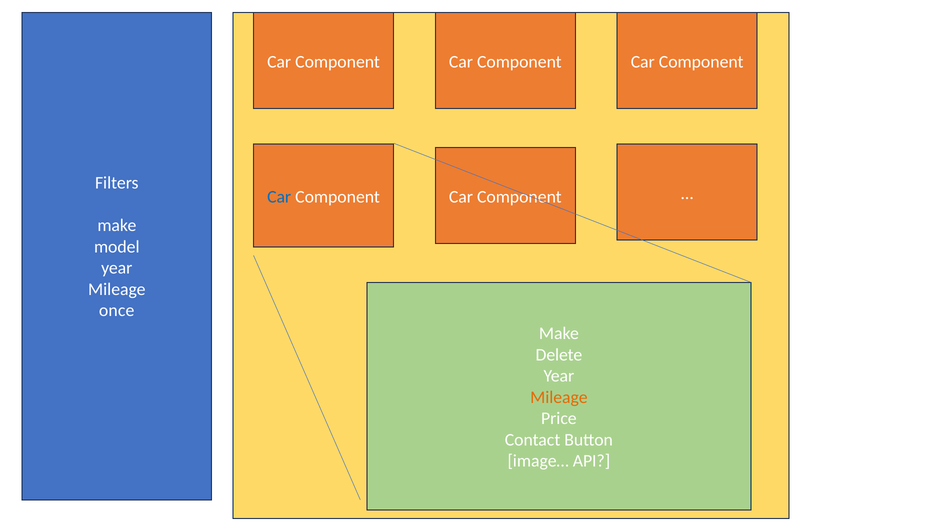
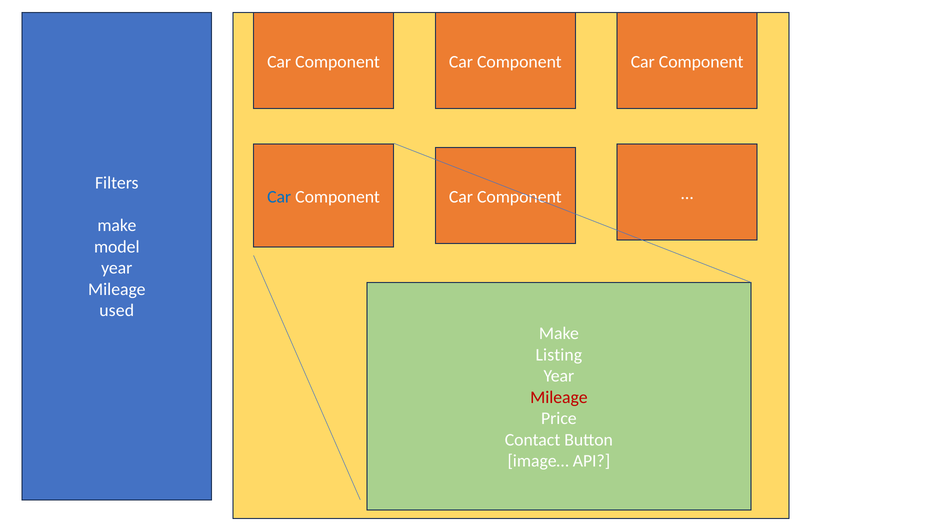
once: once -> used (117, 311)
Delete: Delete -> Listing (559, 355)
Mileage colour: orange -> red (559, 398)
